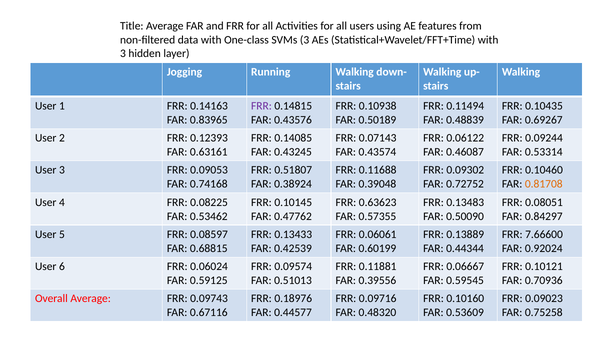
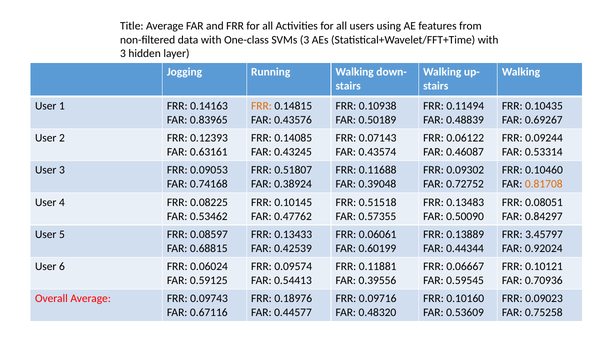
FRR colour: purple -> orange (261, 106)
0.63623: 0.63623 -> 0.51518 (378, 202)
7.66600: 7.66600 -> 3.45797 (544, 234)
0.51013: 0.51013 -> 0.54413 (293, 280)
